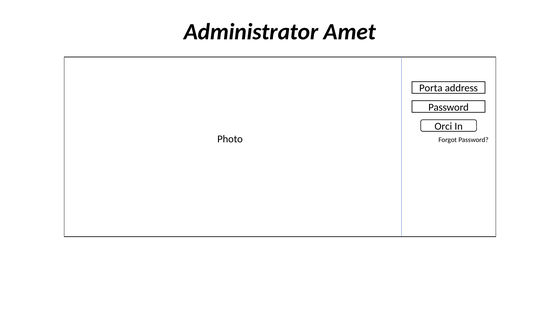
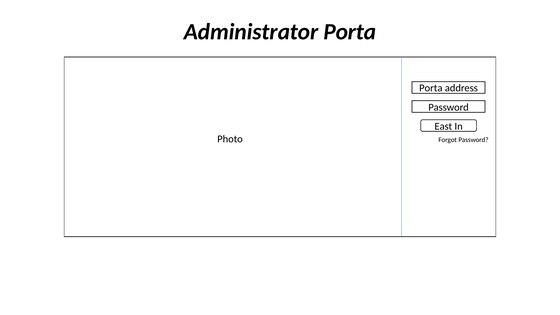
Administrator Amet: Amet -> Porta (350, 32)
Orci: Orci -> East (443, 126)
